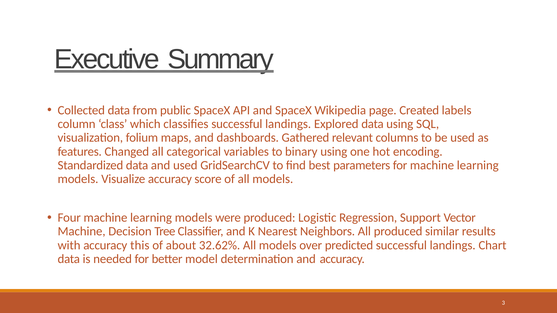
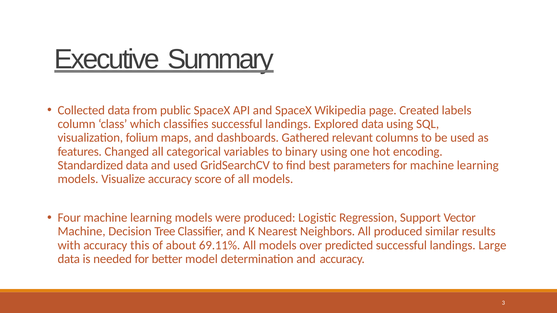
32.62%: 32.62% -> 69.11% (220, 245)
Chart: Chart -> Large (492, 245)
